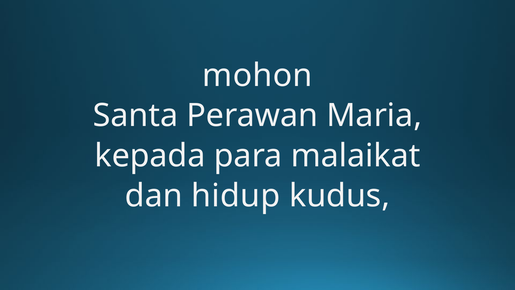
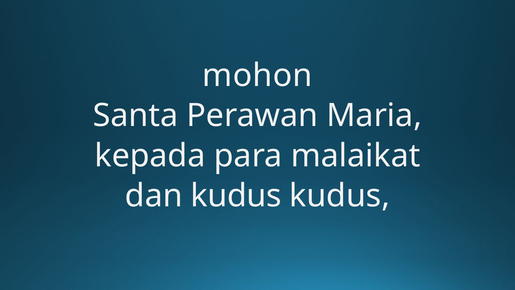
dan hidup: hidup -> kudus (236, 196)
